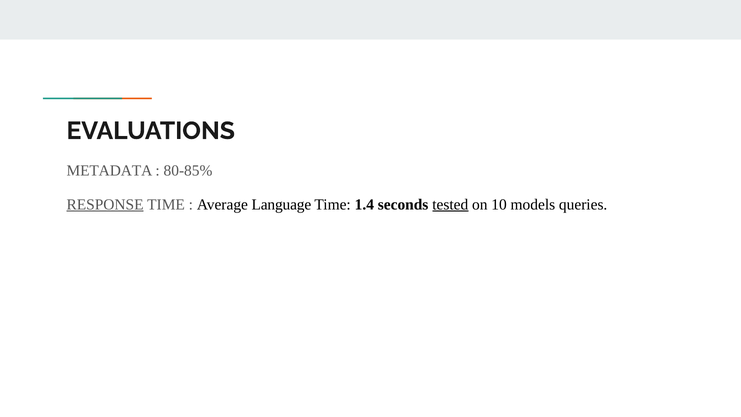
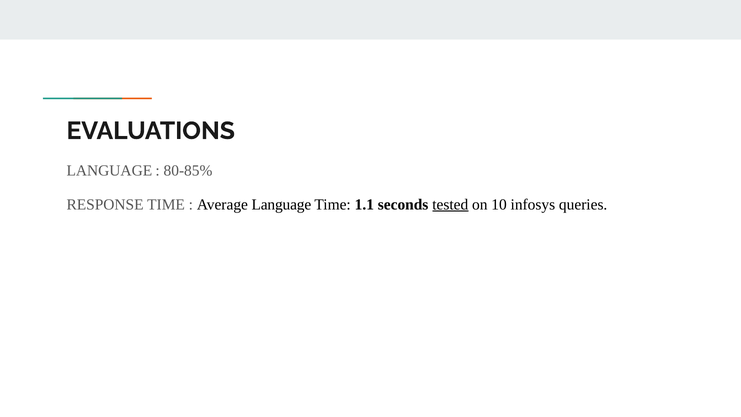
METADATA: METADATA -> LANGUAGE (109, 171)
RESPONSE underline: present -> none (105, 204)
1.4: 1.4 -> 1.1 (364, 204)
models: models -> infosys (533, 204)
